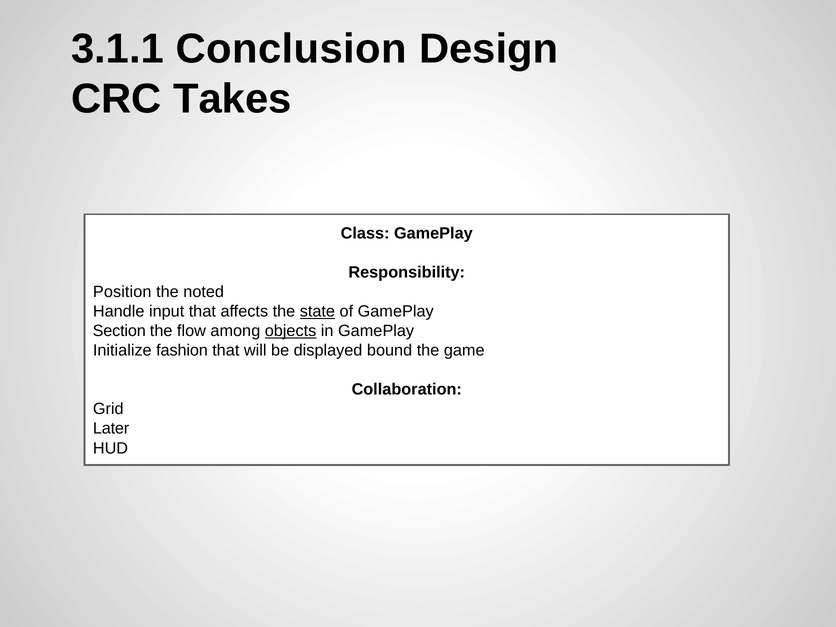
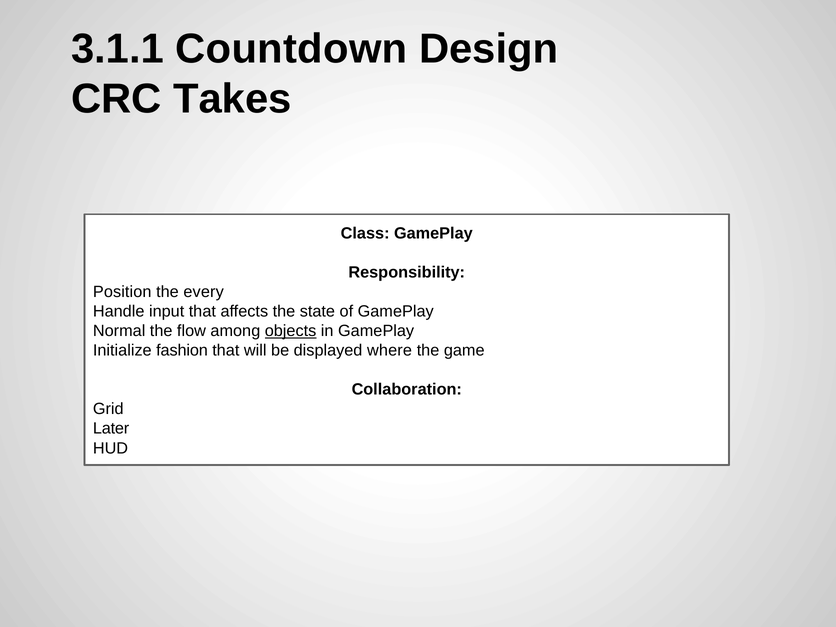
Conclusion: Conclusion -> Countdown (291, 49)
noted: noted -> every (204, 292)
state underline: present -> none (317, 312)
Section: Section -> Normal (119, 331)
bound: bound -> where (390, 351)
